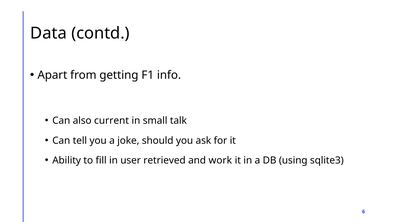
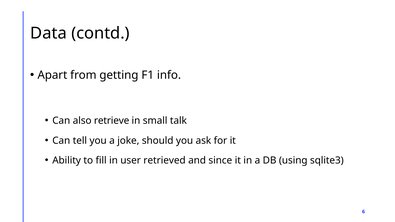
current: current -> retrieve (112, 121)
work: work -> since (220, 160)
